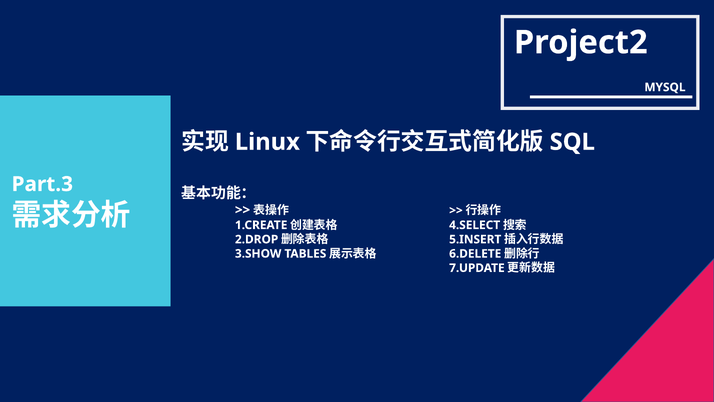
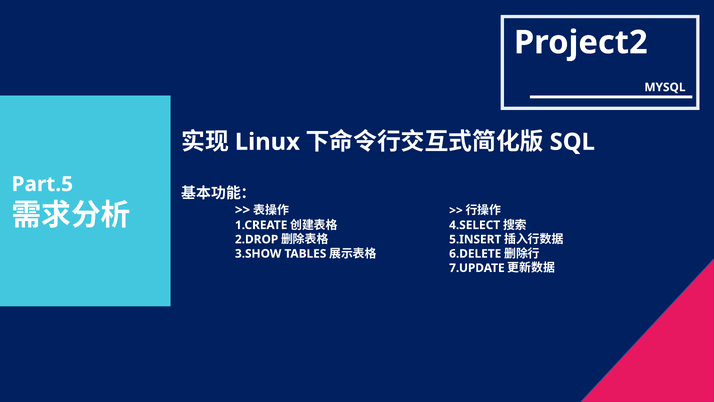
Part.3: Part.3 -> Part.5 (42, 184)
